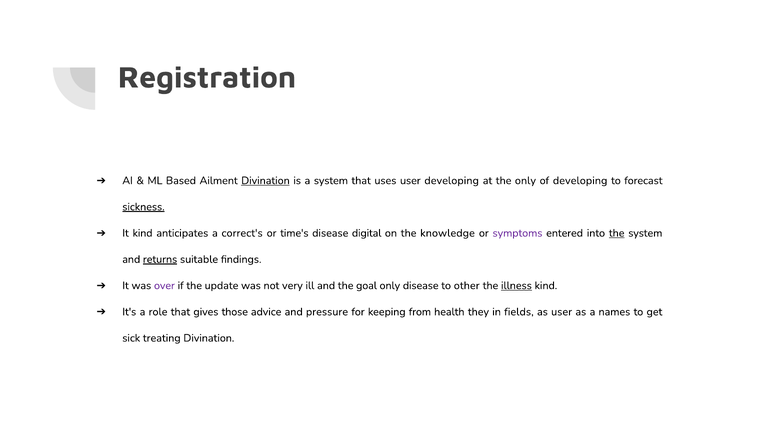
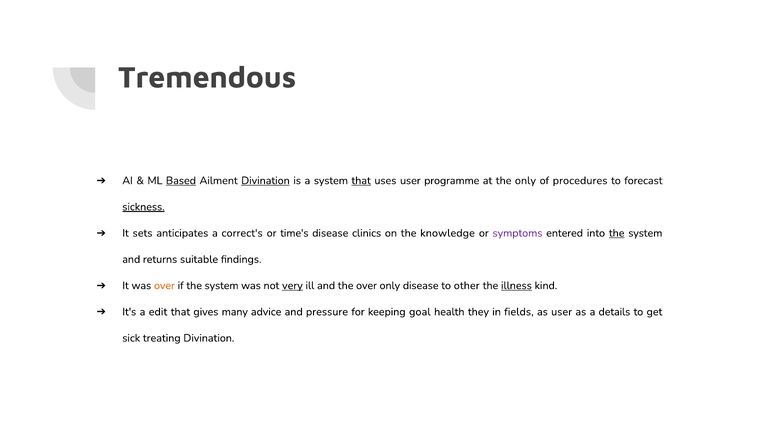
Registration: Registration -> Tremendous (207, 77)
Based underline: none -> present (181, 181)
that underline: none -> present (361, 181)
user developing: developing -> programme (452, 181)
of developing: developing -> procedures (580, 181)
It kind: kind -> sets (143, 233)
digital: digital -> clinics (367, 233)
returns underline: present -> none (160, 259)
over colour: purple -> orange (164, 285)
if the update: update -> system (222, 285)
very underline: none -> present (292, 285)
the goal: goal -> over (367, 285)
role: role -> edit (158, 312)
those: those -> many (235, 312)
from: from -> goal (420, 312)
names: names -> details (614, 312)
